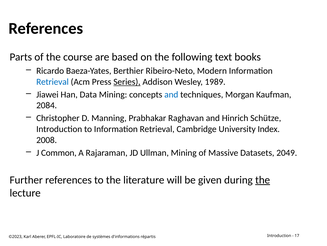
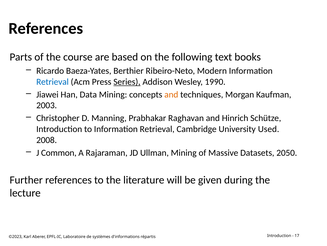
1989: 1989 -> 1990 (215, 81)
and colour: blue -> orange (171, 94)
2084: 2084 -> 2003 (47, 105)
Index: Index -> Used (269, 129)
2049: 2049 -> 2050 (287, 152)
the underline: present -> none (263, 179)
